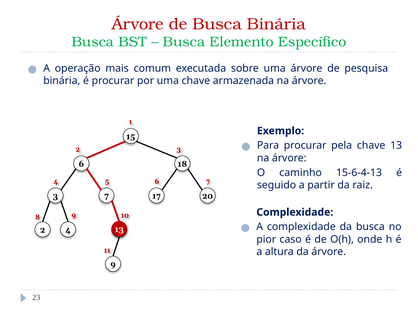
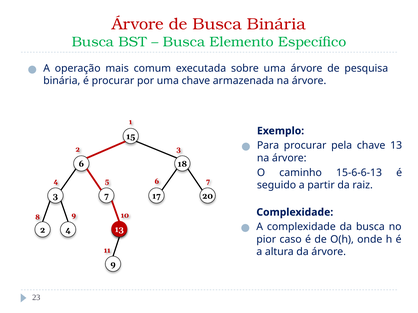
15-6-4-13: 15-6-4-13 -> 15-6-6-13 (359, 173)
